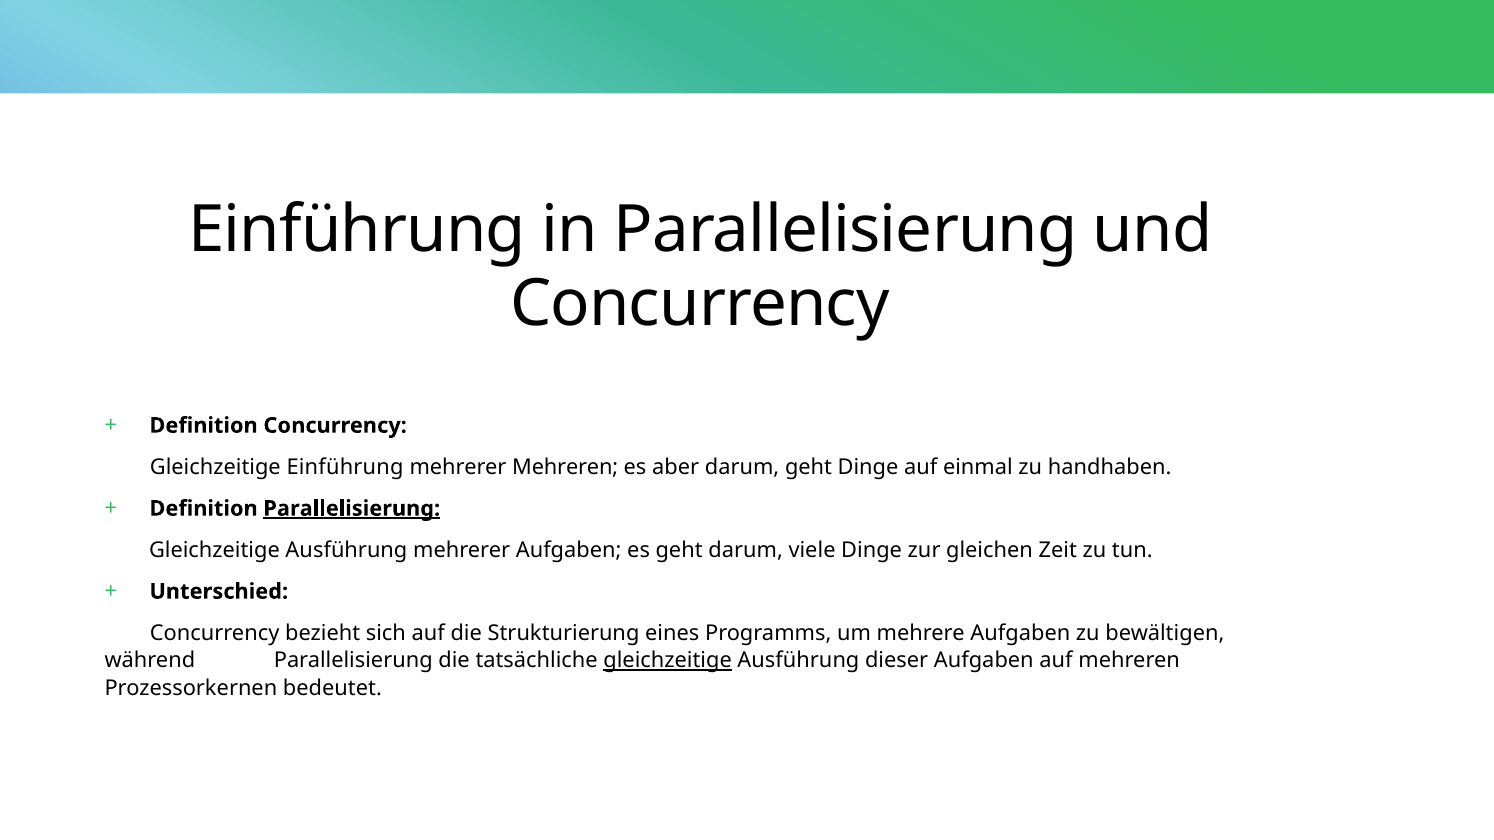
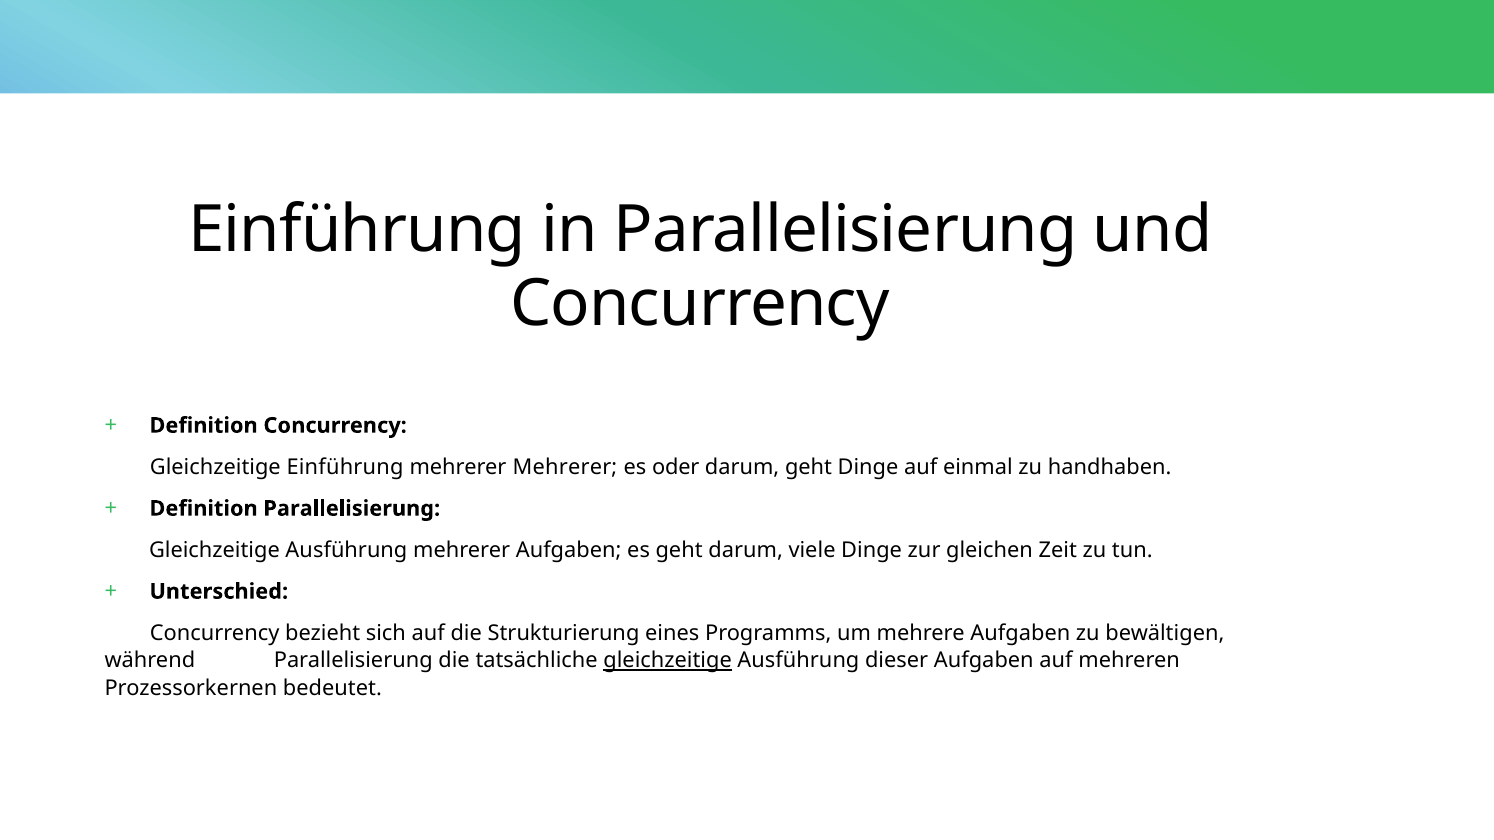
mehrerer Mehreren: Mehreren -> Mehrerer (565, 467)
aber: aber -> oder (676, 467)
Parallelisierung underline: present -> none (352, 509)
